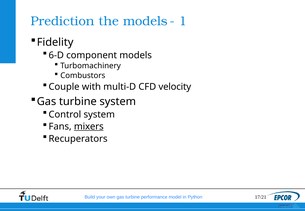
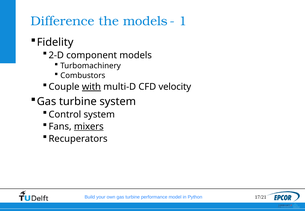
Prediction: Prediction -> Difference (63, 21)
6-D: 6-D -> 2-D (56, 55)
with underline: none -> present (91, 87)
